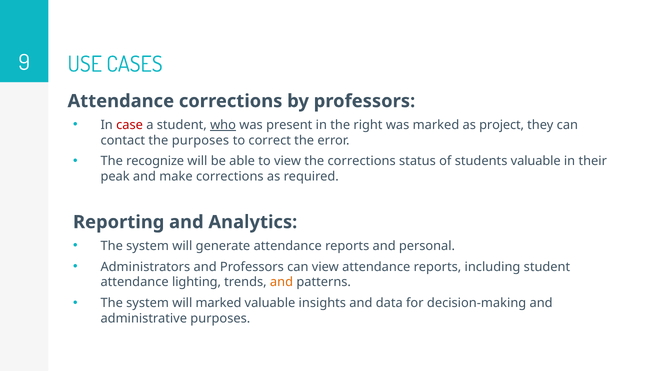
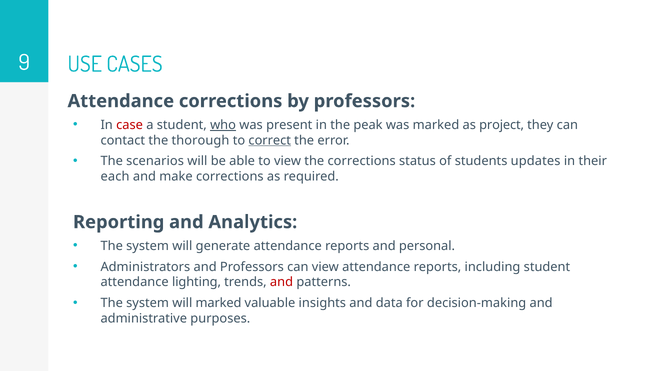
right: right -> peak (368, 125)
the purposes: purposes -> thorough (200, 140)
correct underline: none -> present (270, 140)
recognize: recognize -> scenarios (155, 161)
students valuable: valuable -> updates (536, 161)
peak: peak -> each (115, 177)
and colour: orange -> red (281, 282)
